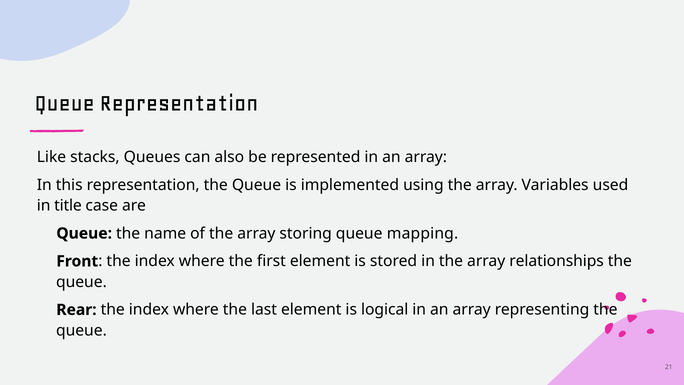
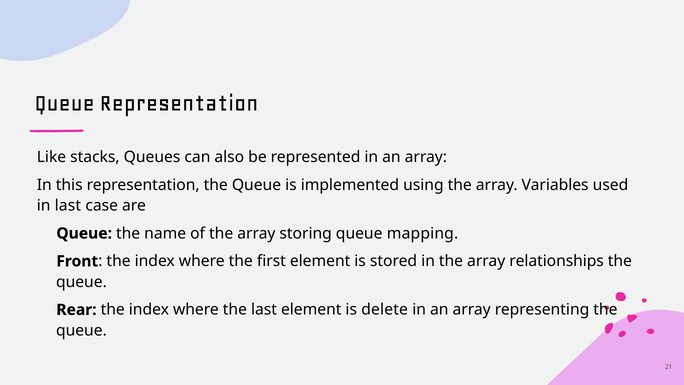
in title: title -> last (68, 205)
logical: logical -> delete (385, 310)
